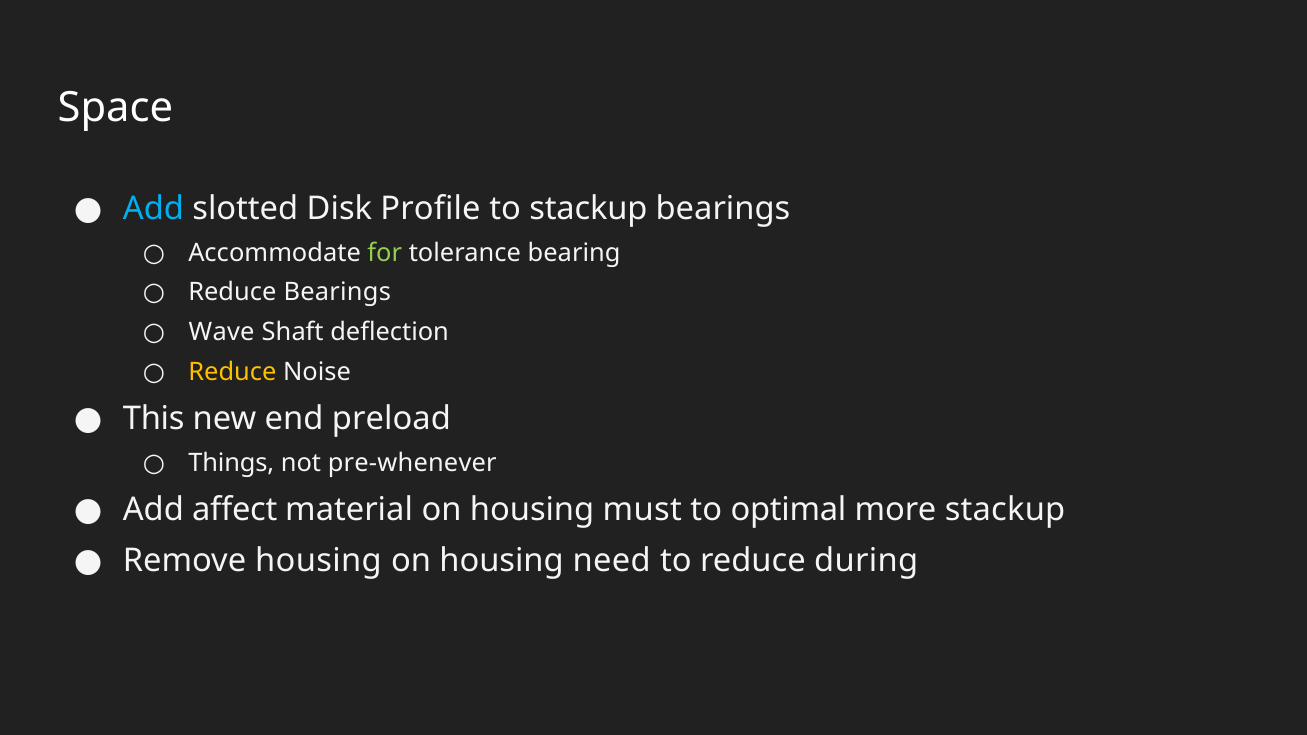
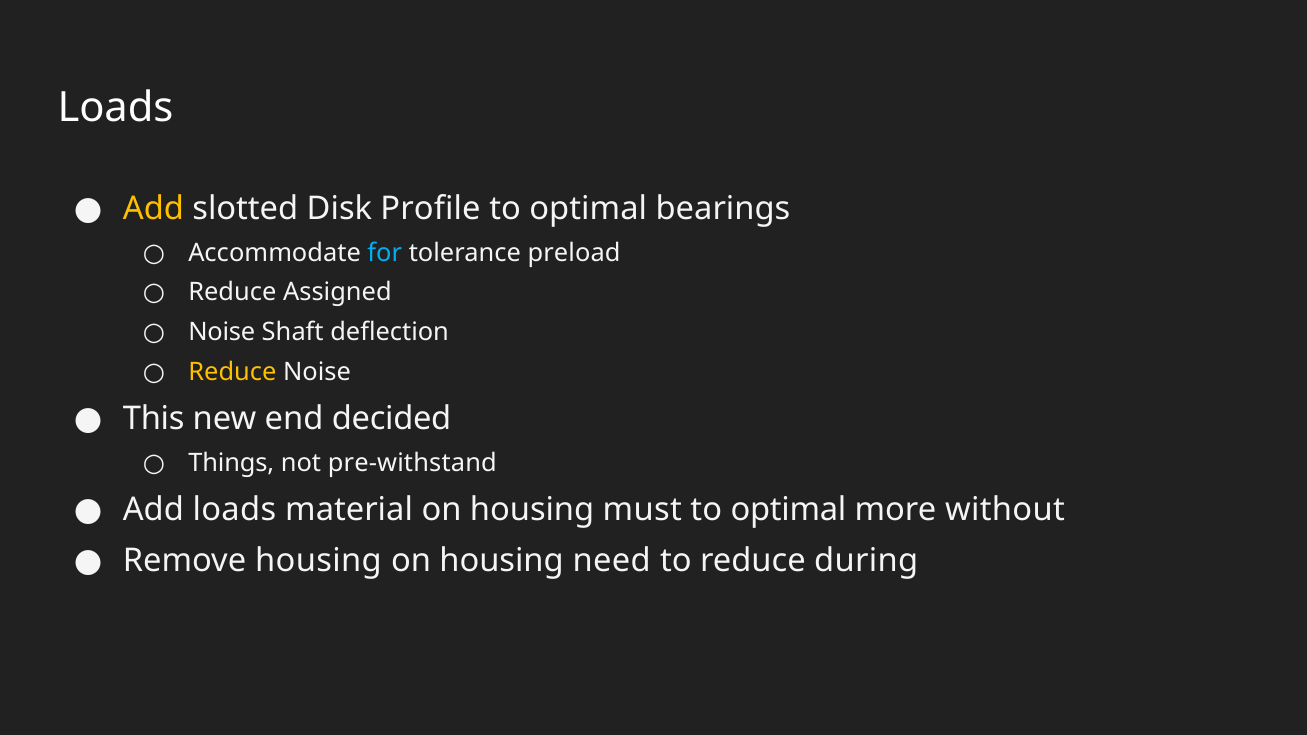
Space: Space -> Loads (115, 108)
Add colour: light blue -> yellow (153, 208)
stackup: stackup -> optimal (588, 208)
for colour: light green -> light blue (385, 253)
bearing: bearing -> preload (574, 253)
Reduce Bearings: Bearings -> Assigned (337, 293)
Wave: Wave -> Noise (222, 332)
preload: preload -> decided (392, 419)
pre-whenever: pre-whenever -> pre-withstand (412, 463)
Add affect: affect -> loads (234, 510)
more stackup: stackup -> without (1005, 510)
